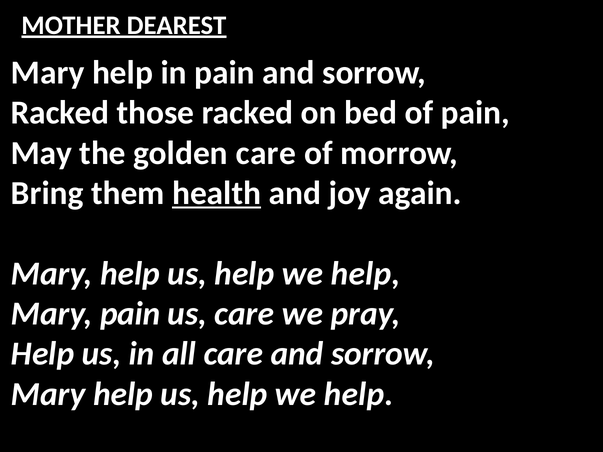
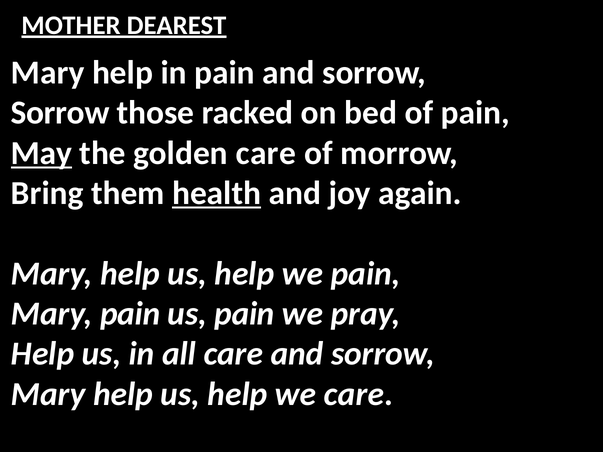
Racked: Racked -> Sorrow (60, 113)
May underline: none -> present (42, 153)
help: help -> pain (366, 274)
us care: care -> pain (245, 314)
help: help -> care (359, 394)
